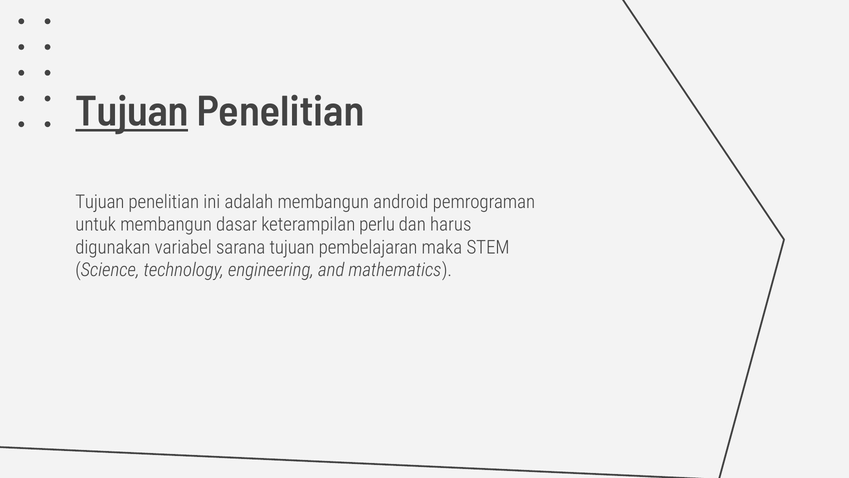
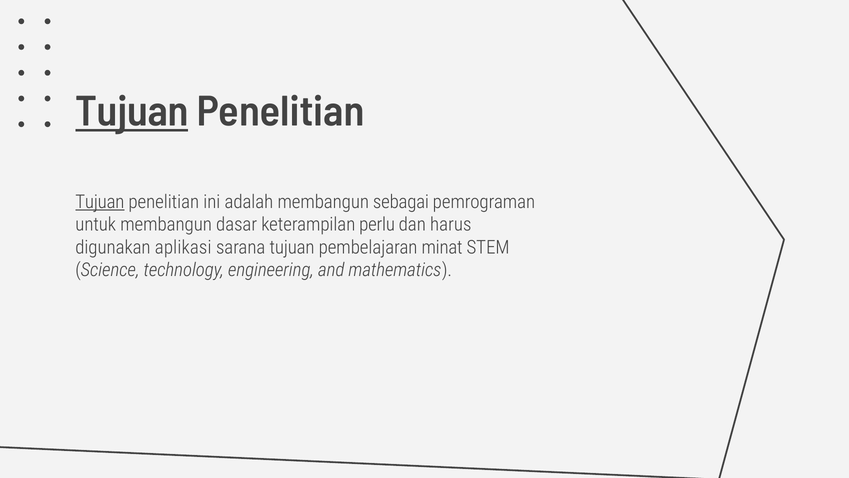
Tujuan underline: none -> present (100, 202)
android: android -> sebagai (401, 202)
variabel: variabel -> aplikasi (183, 247)
maka: maka -> minat (442, 247)
